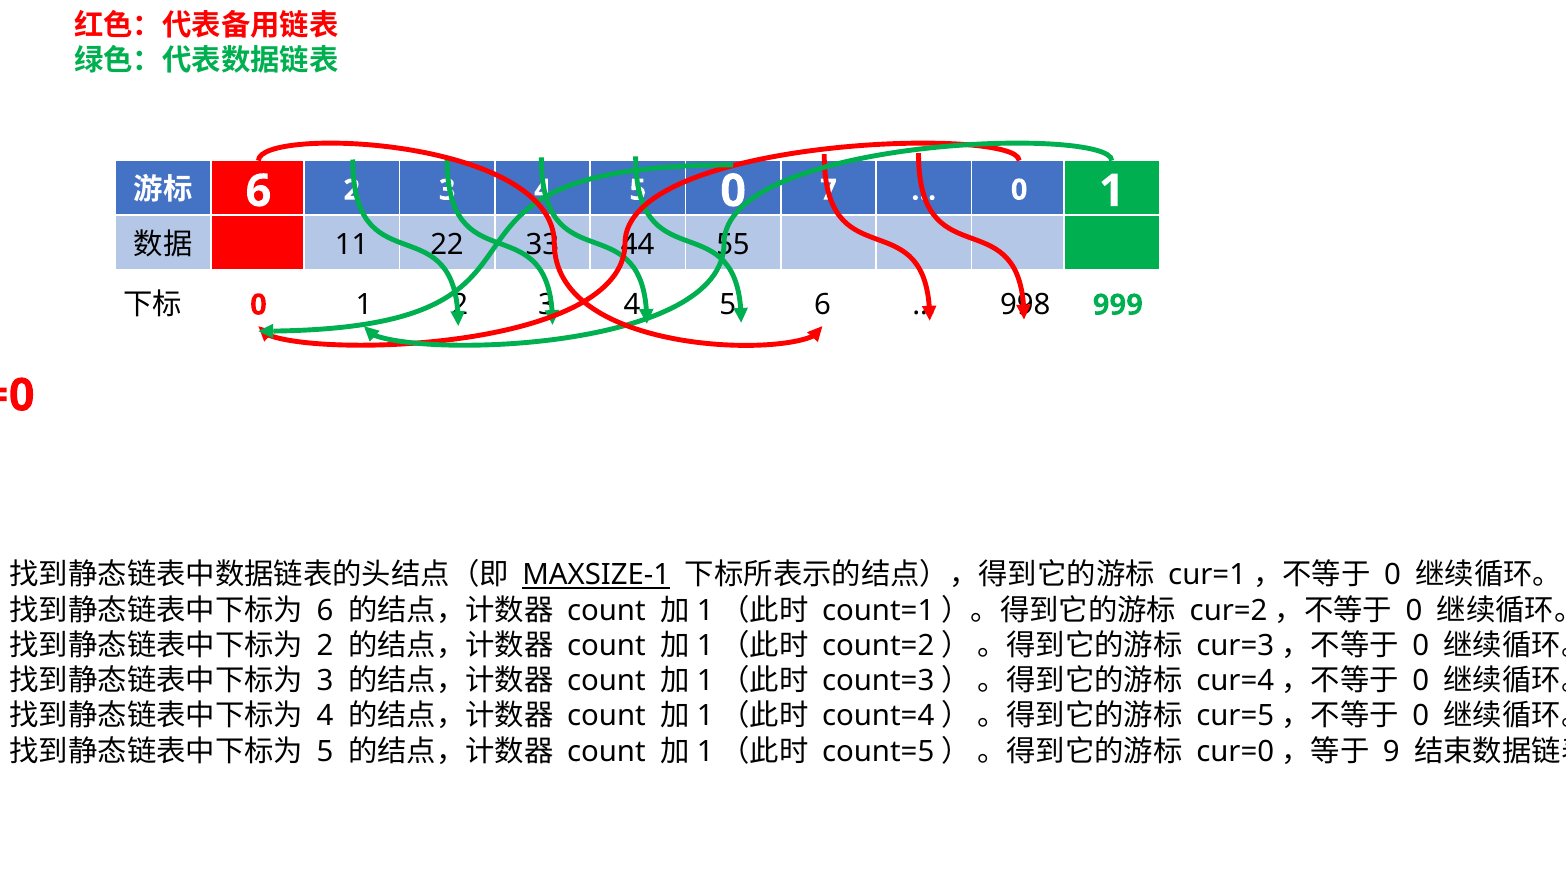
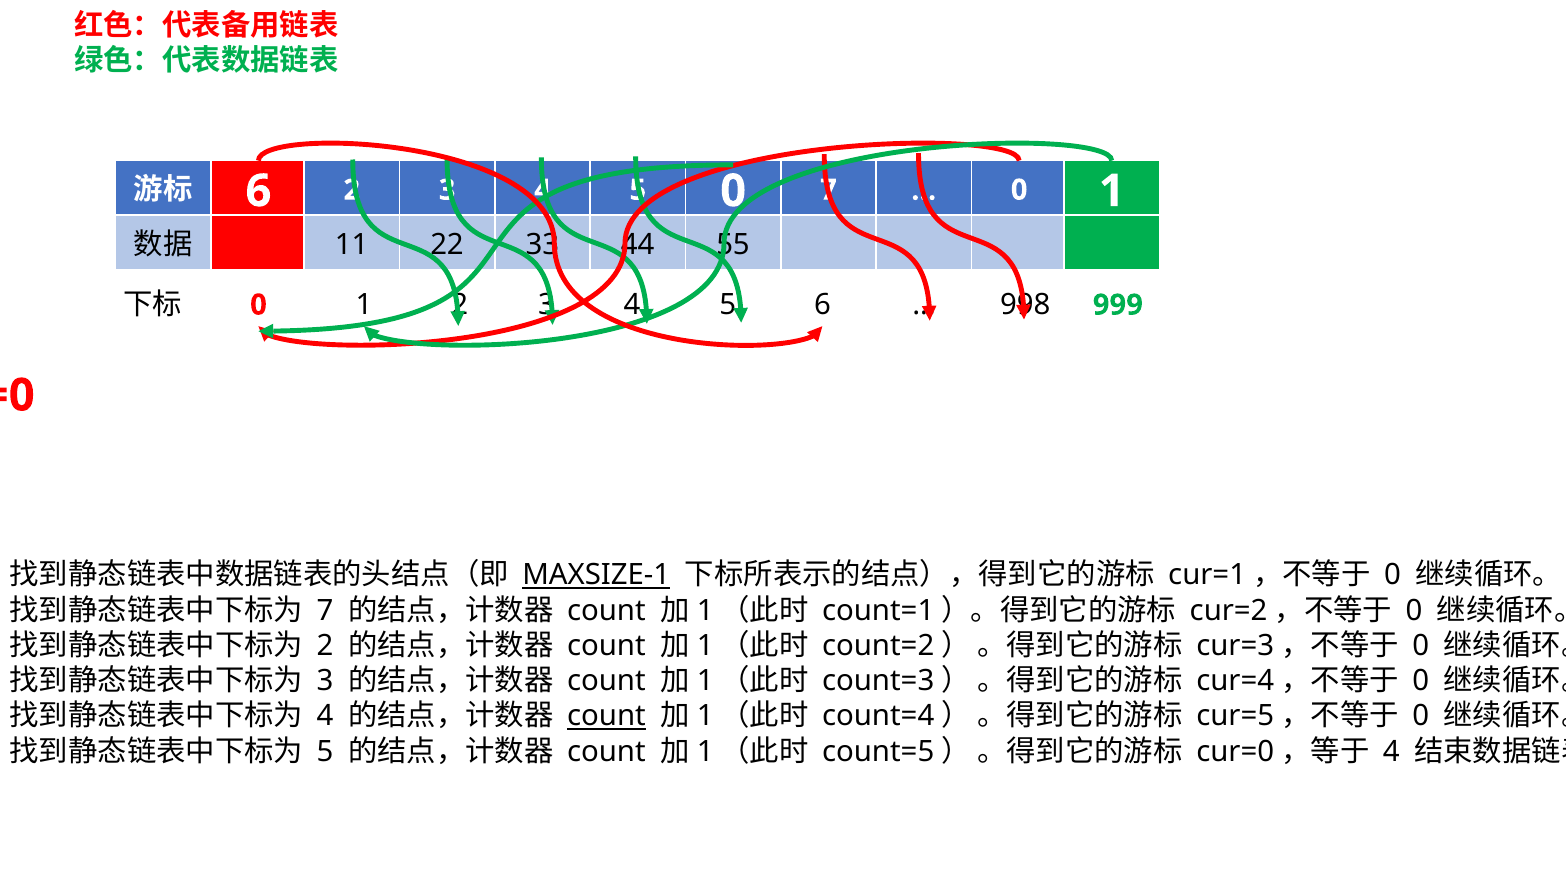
6: 6 -> 7 (325, 610)
count underline: none -> present (606, 716)
9: 9 -> 4 (1391, 751)
